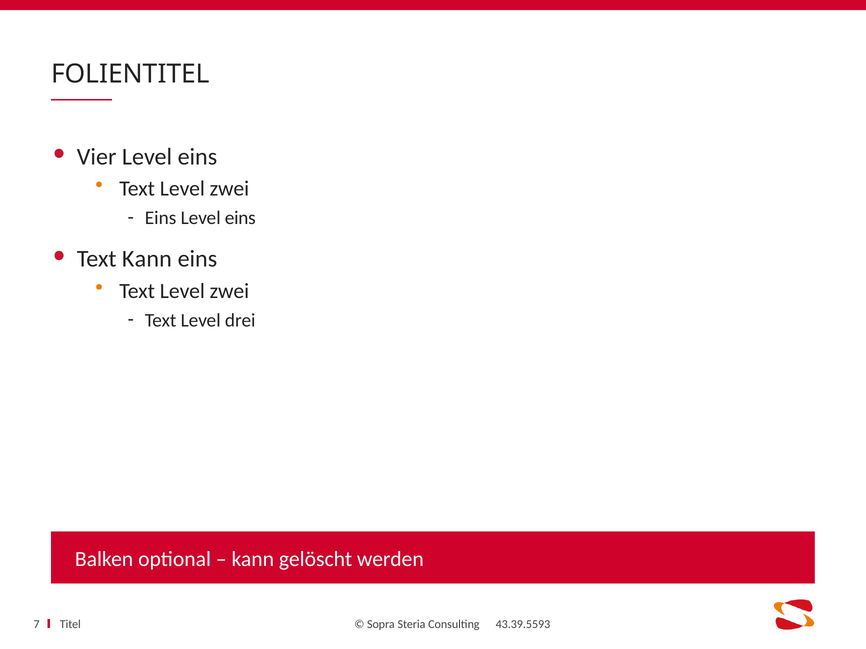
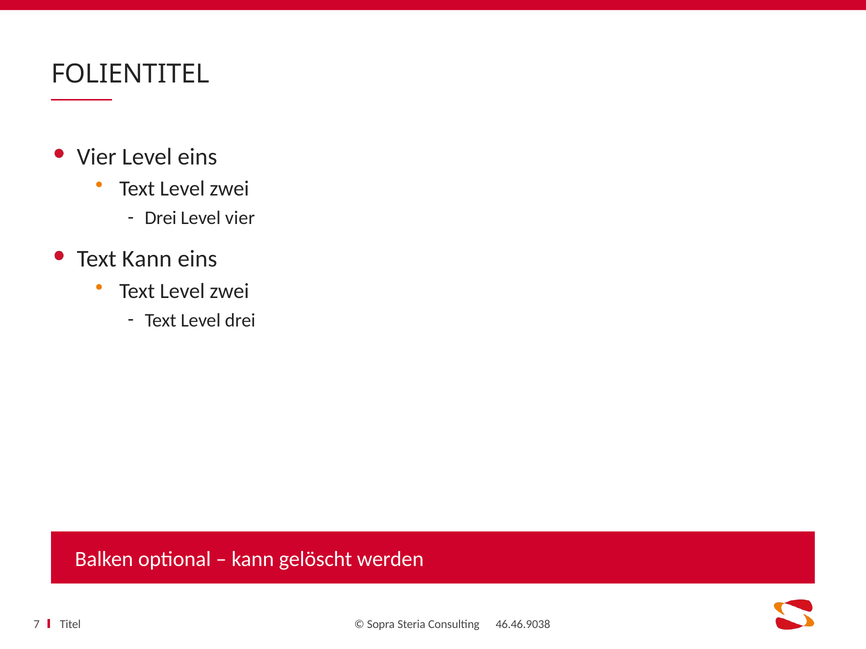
Eins: Eins -> Drei (161, 218)
eins: eins -> vier (240, 218)
43.39.5593: 43.39.5593 -> 46.46.9038 (523, 625)
